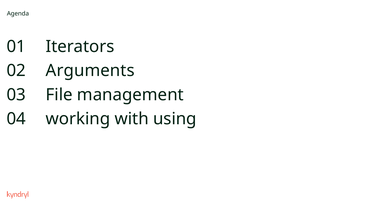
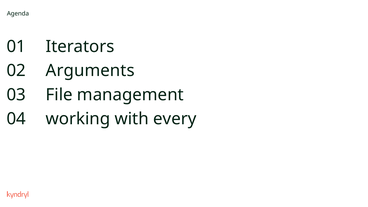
using: using -> every (175, 119)
